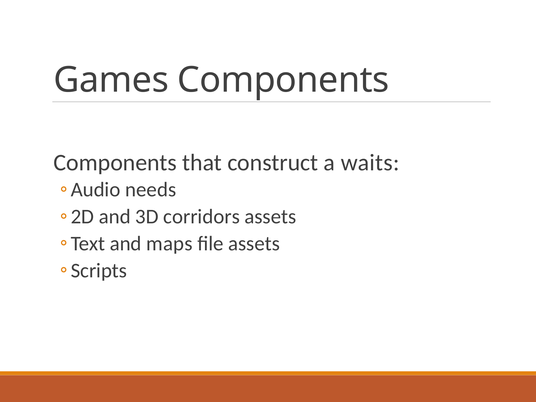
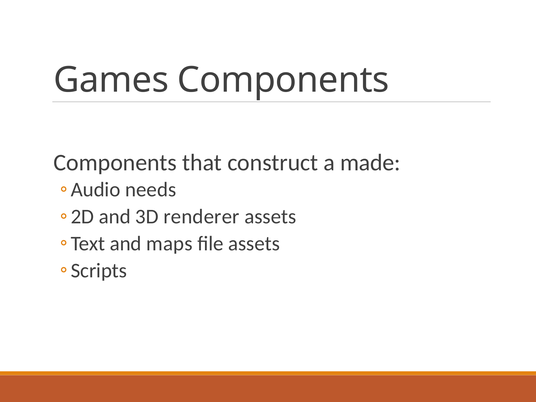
waits: waits -> made (370, 163)
corridors: corridors -> renderer (201, 217)
